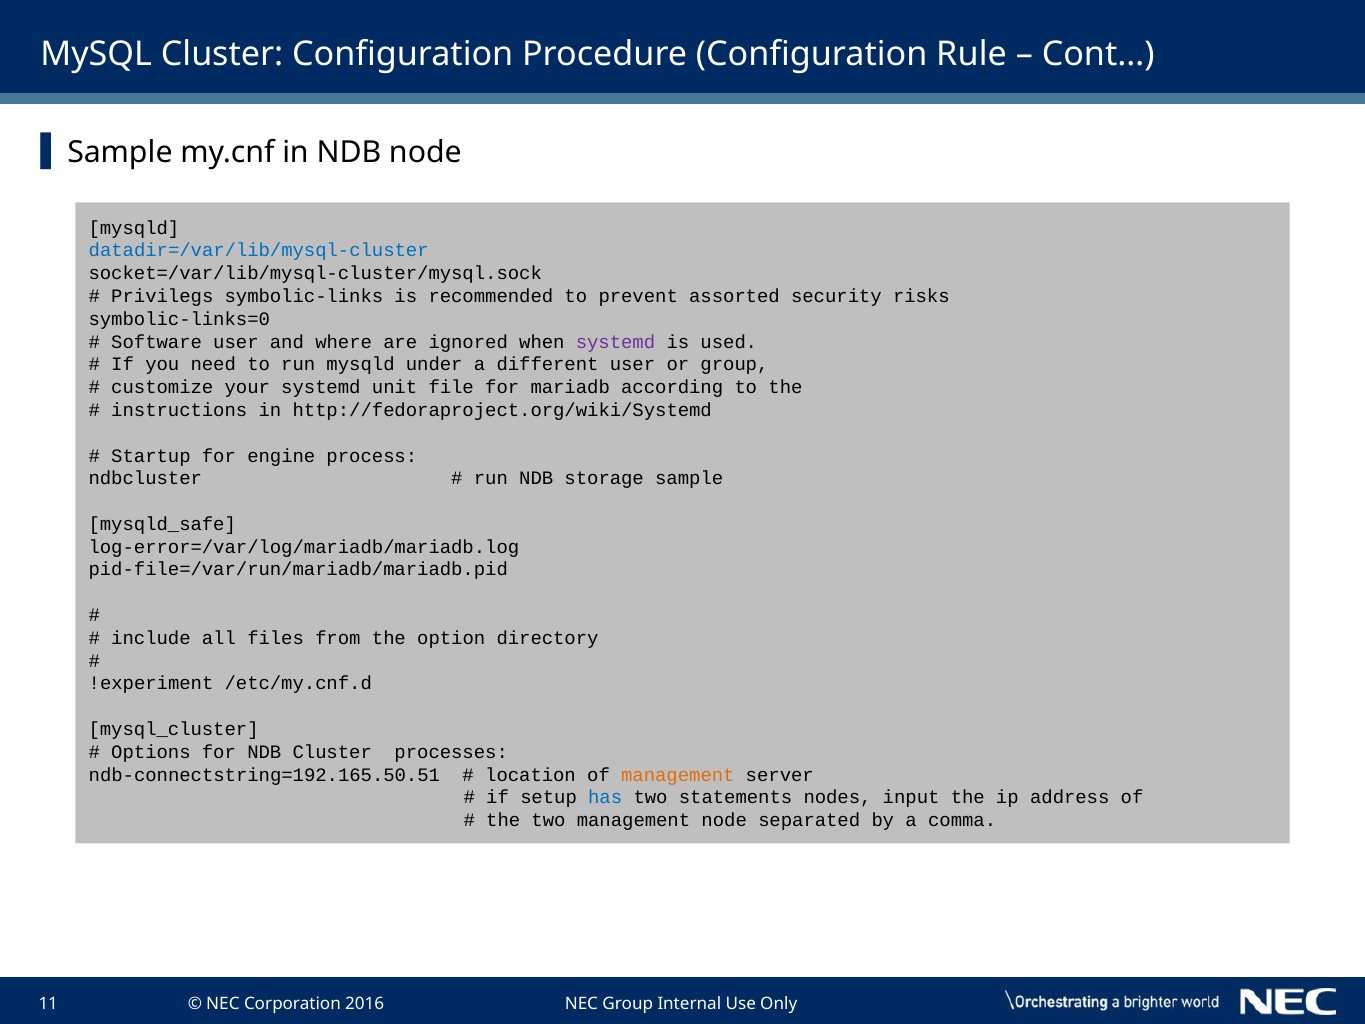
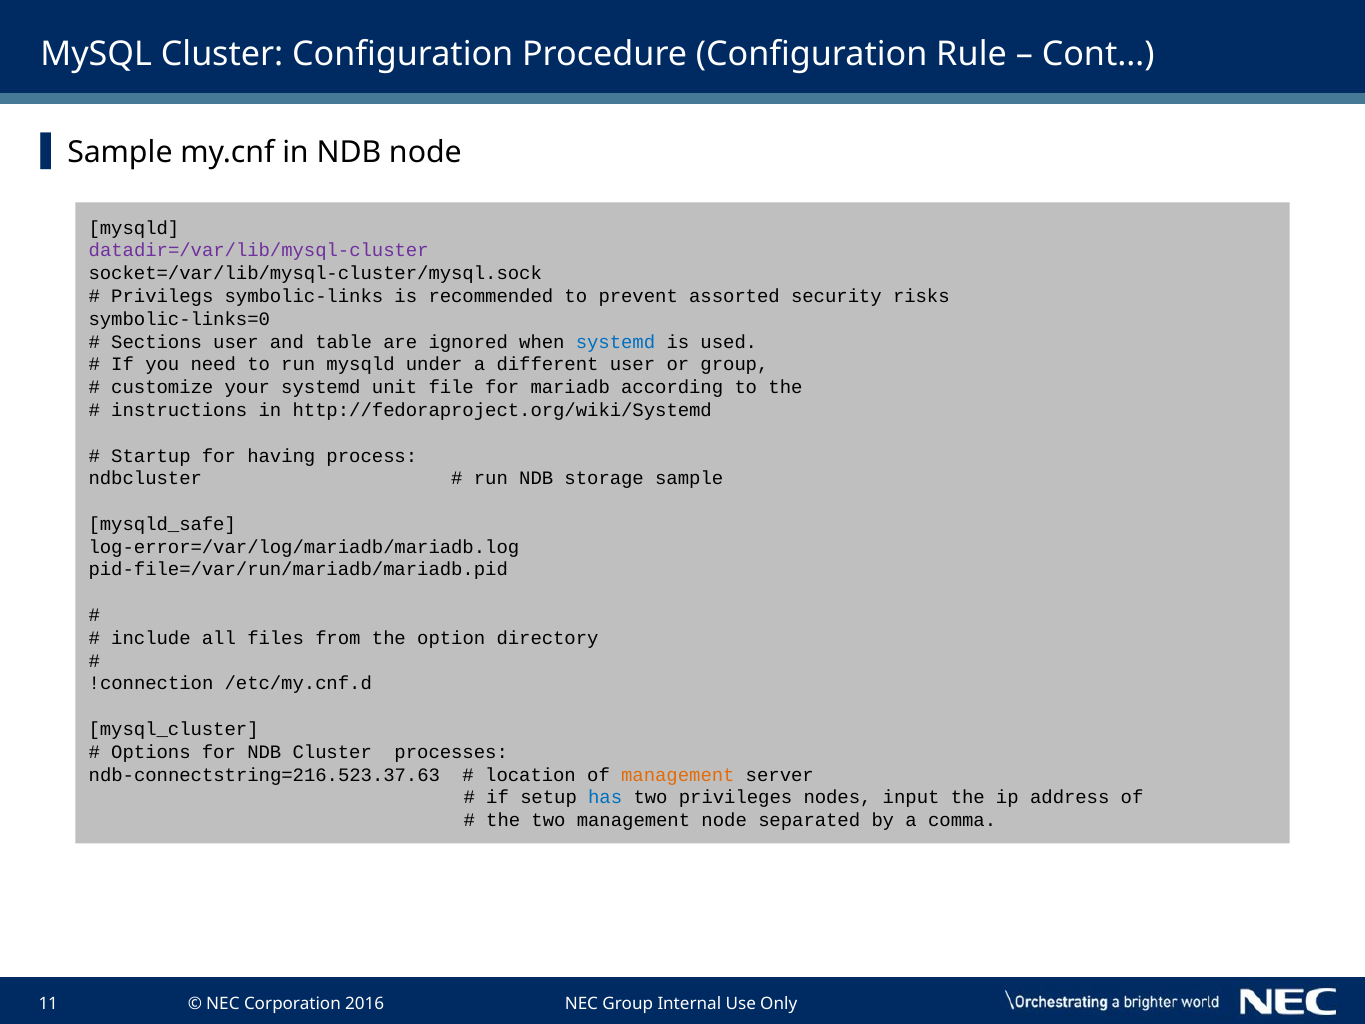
datadir=/var/lib/mysql-cluster colour: blue -> purple (259, 251)
Software: Software -> Sections (157, 342)
where: where -> table (344, 342)
systemd colour: purple -> blue (616, 342)
engine: engine -> having (281, 456)
!experiment: !experiment -> !connection (151, 683)
ndb-connectstring=192.165.50.51: ndb-connectstring=192.165.50.51 -> ndb-connectstring=216.523.37.63 (264, 775)
statements: statements -> privileges (736, 797)
